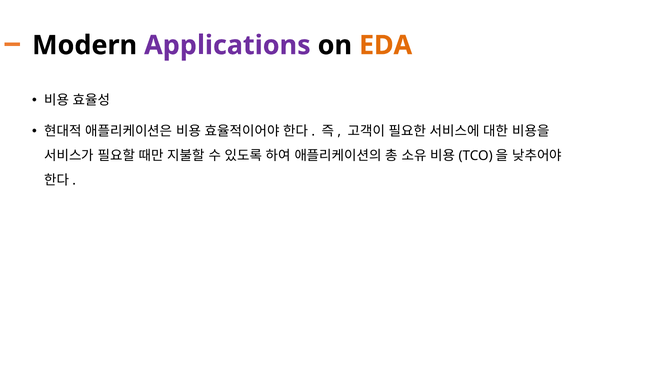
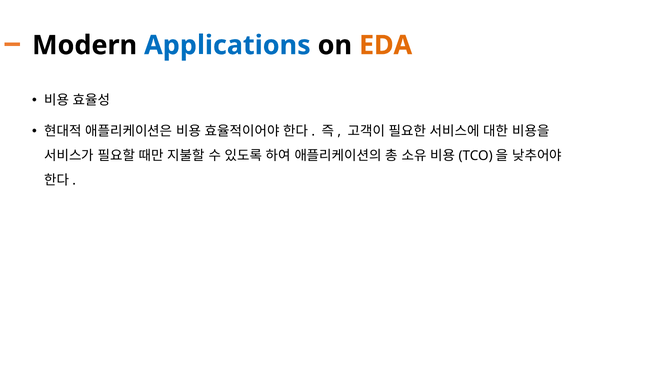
Applications colour: purple -> blue (227, 45)
